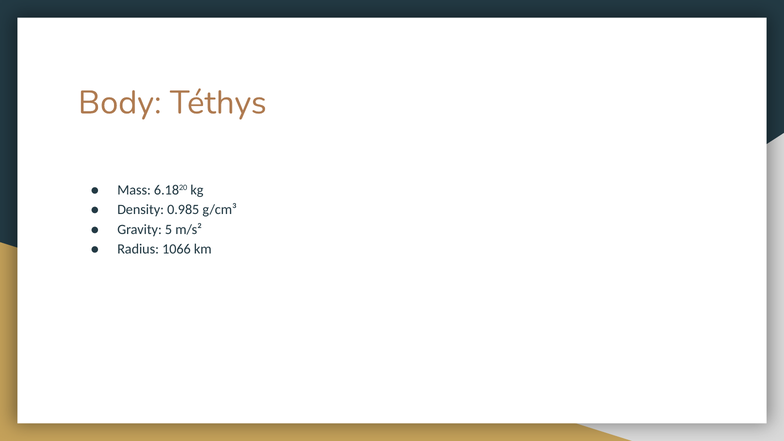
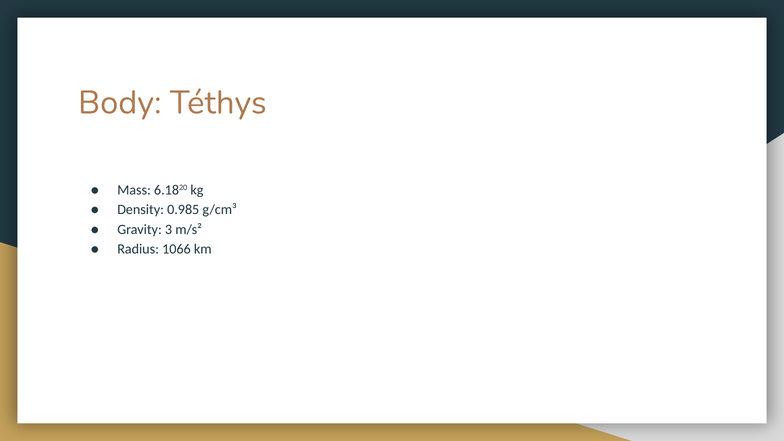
5: 5 -> 3 (169, 230)
